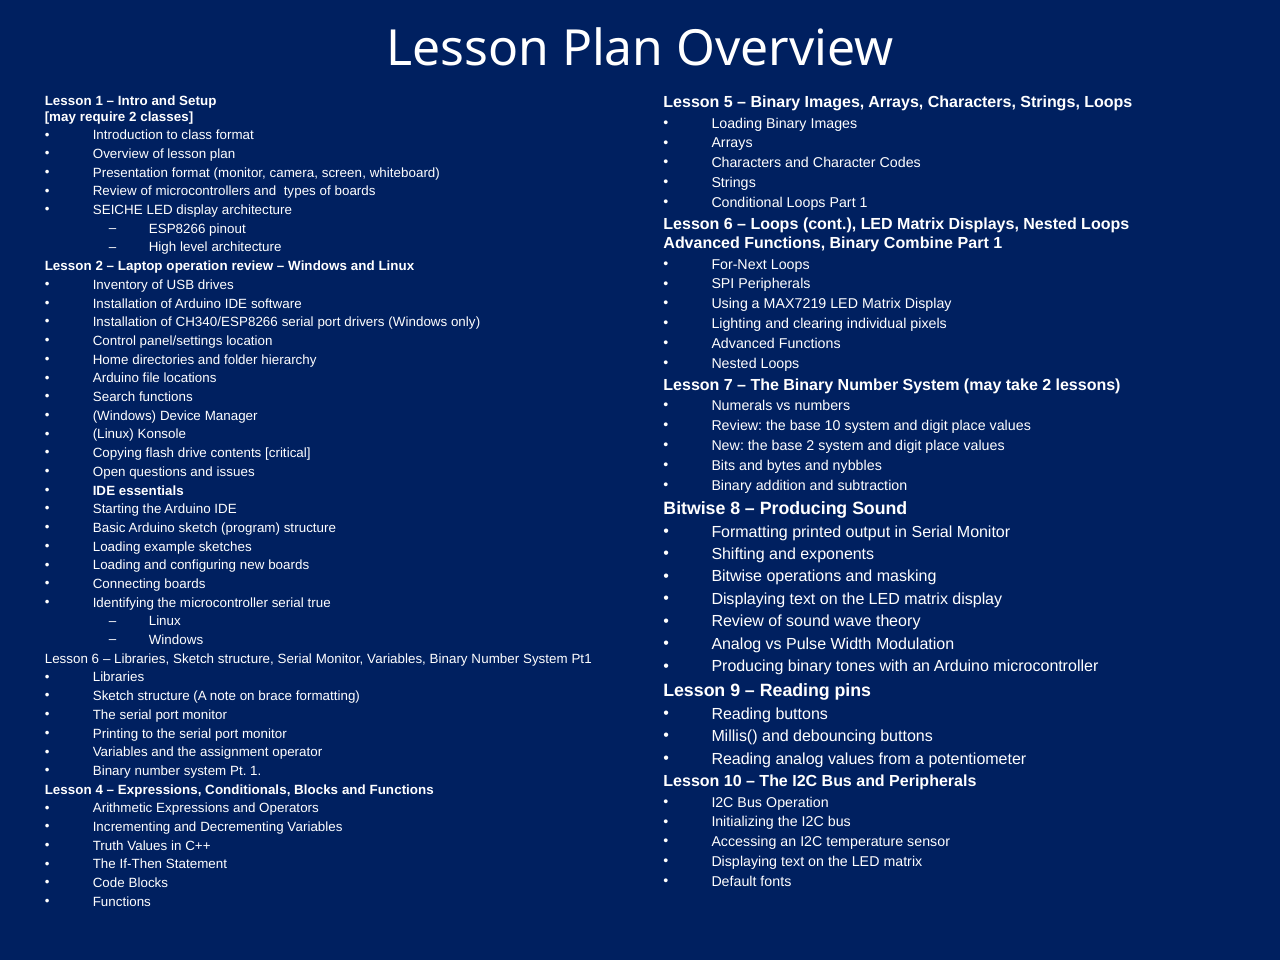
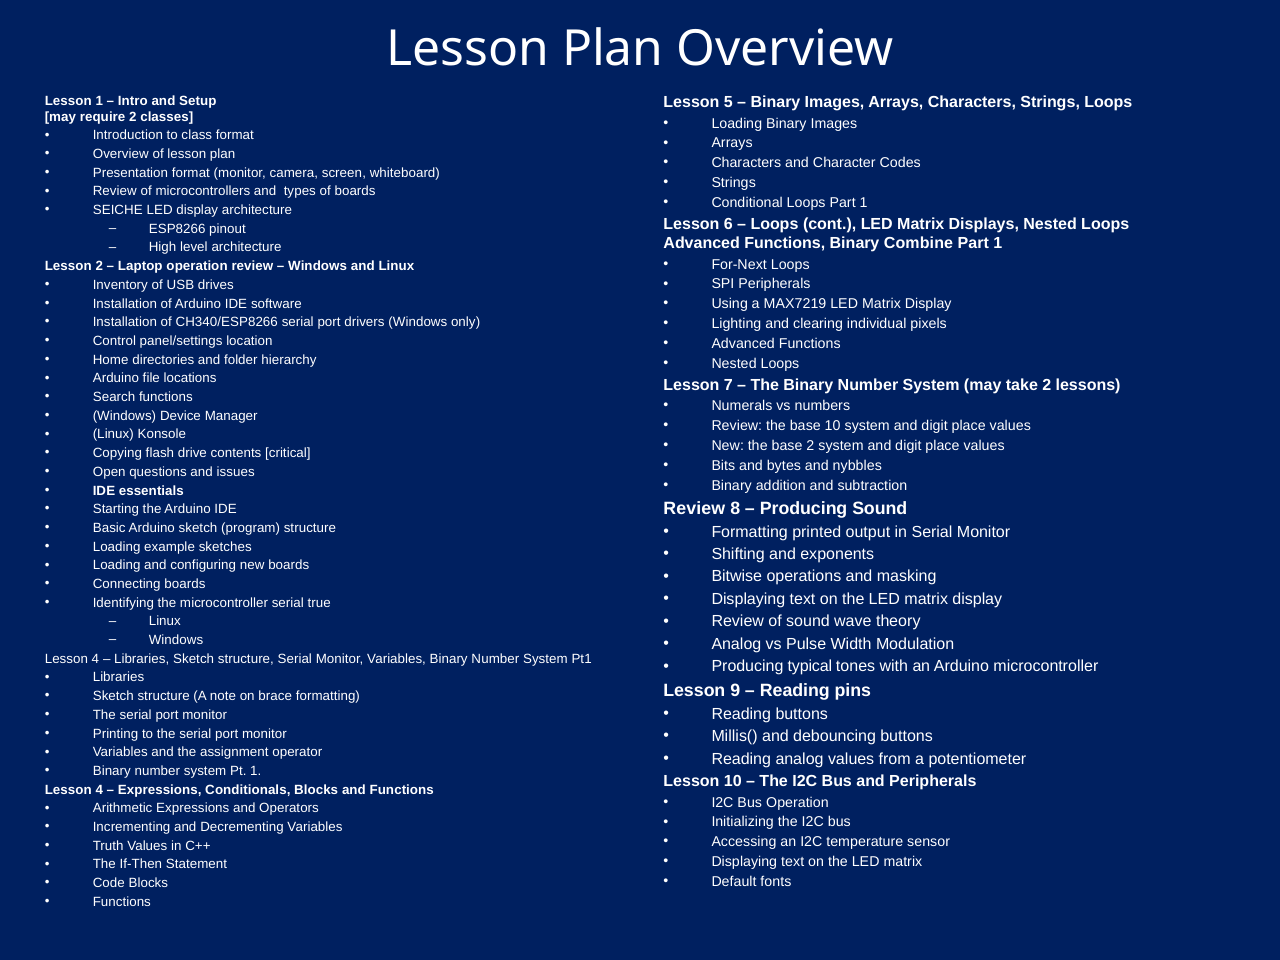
Bitwise: Bitwise -> Review (694, 508)
6: 6 -> 4 (95, 659)
Producing binary: binary -> typical (810, 667)
